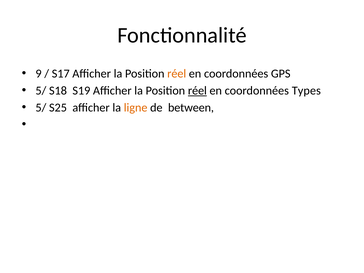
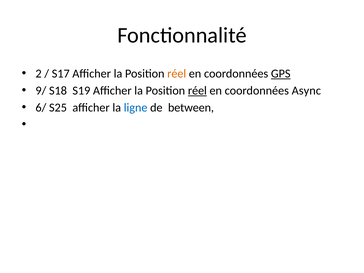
9: 9 -> 2 (39, 74)
GPS underline: none -> present (281, 74)
5/: 5/ -> 9/ (41, 91)
Types: Types -> Async (306, 91)
5/: 5/ -> 6/ (41, 108)
ligne colour: orange -> blue (136, 108)
